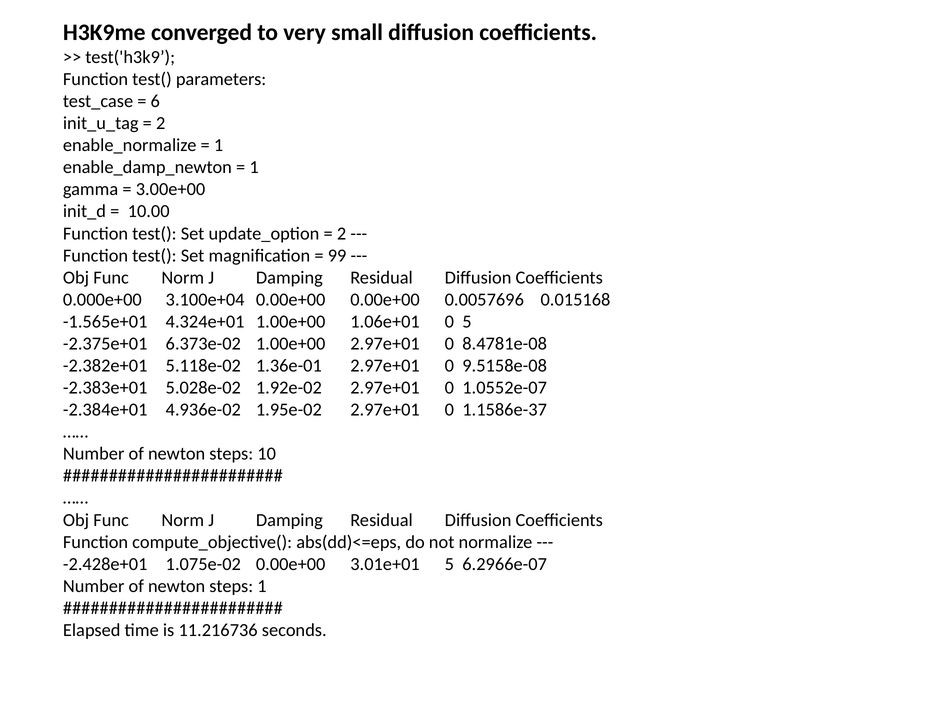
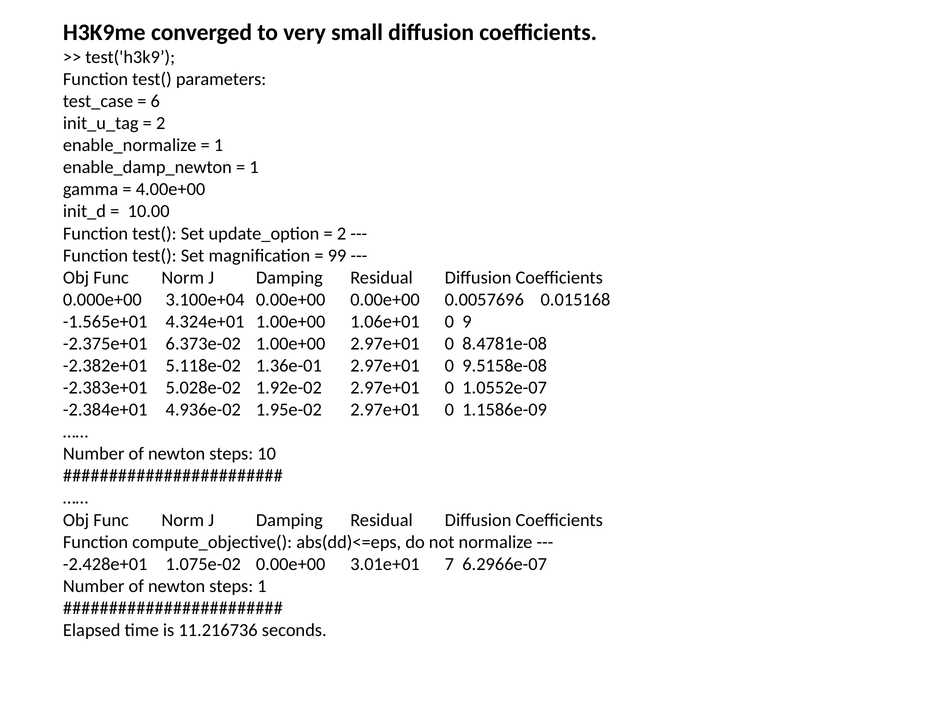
3.00e+00: 3.00e+00 -> 4.00e+00 (171, 189)
0 5: 5 -> 9 (467, 322)
1.1586e-37: 1.1586e-37 -> 1.1586e-09 (505, 410)
3.01e+01 5: 5 -> 7 (449, 564)
